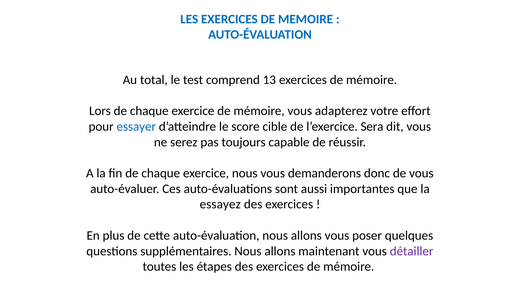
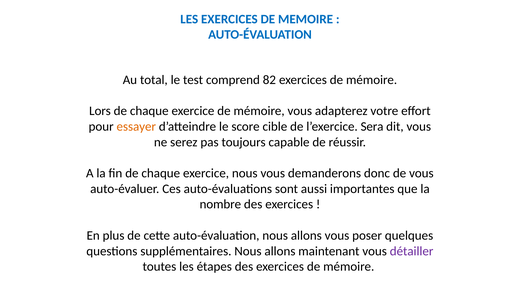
13: 13 -> 82 (269, 80)
essayer colour: blue -> orange (136, 127)
essayez: essayez -> nombre (220, 205)
